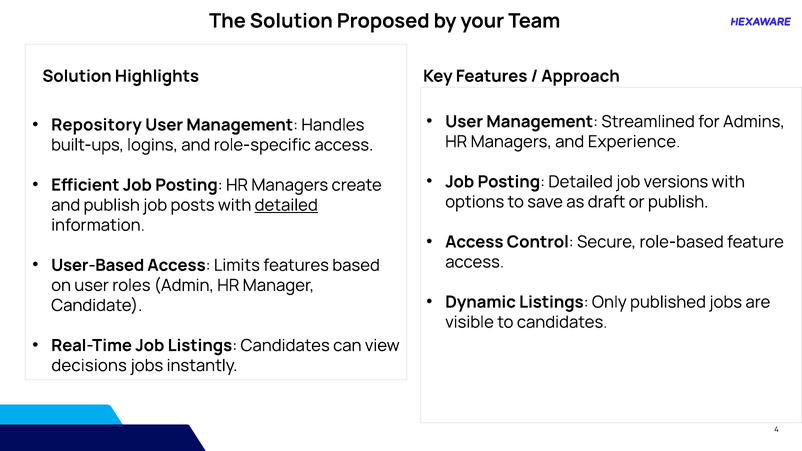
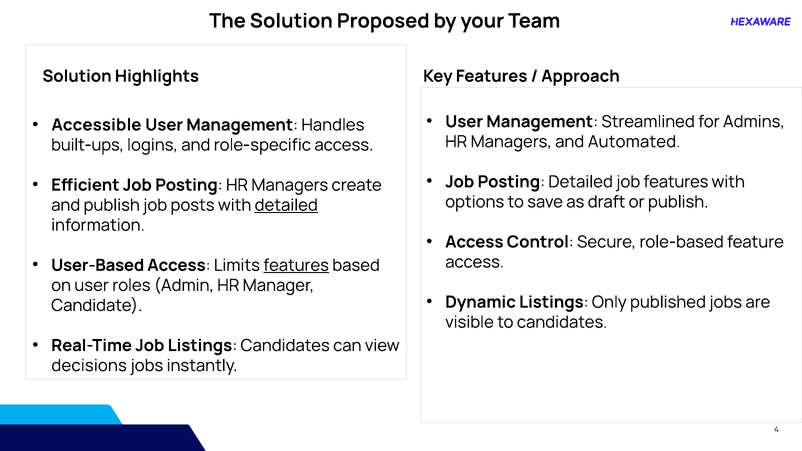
Repository: Repository -> Accessible (96, 125)
Experience: Experience -> Automated (634, 142)
job versions: versions -> features (676, 182)
features underline: none -> present (296, 265)
